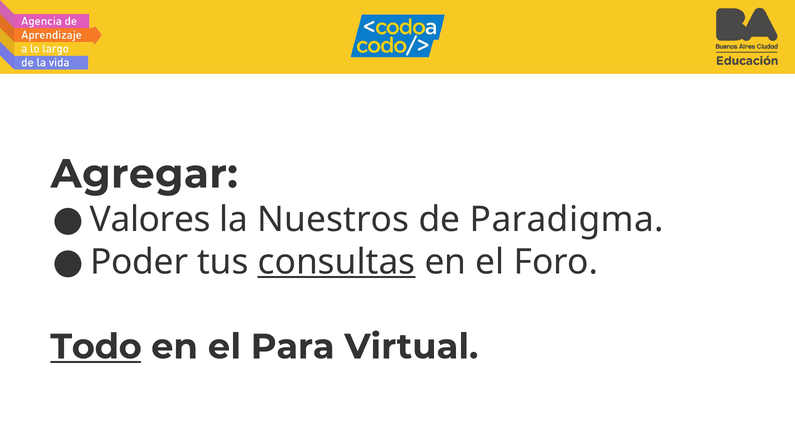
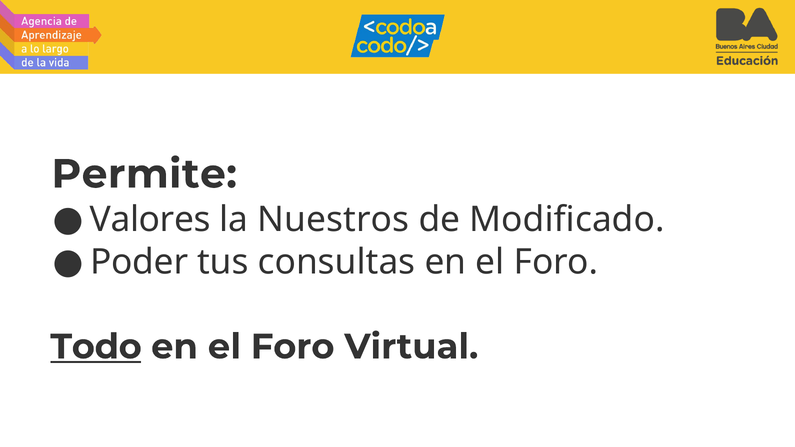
Agregar: Agregar -> Permite (144, 174)
Paradigma: Paradigma -> Modificado (567, 220)
consultas underline: present -> none (337, 262)
Para: Para -> Foro (293, 347)
